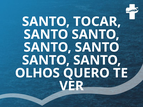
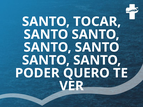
OLHOS: OLHOS -> PODER (37, 73)
